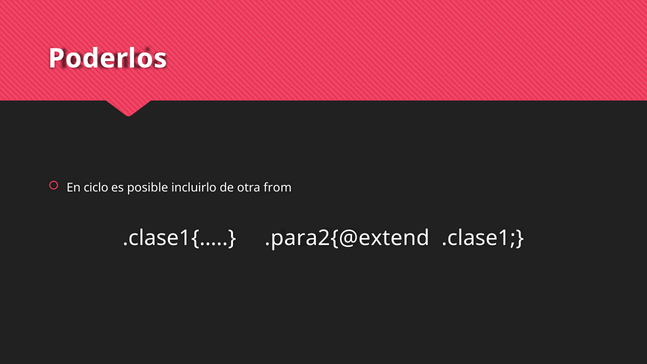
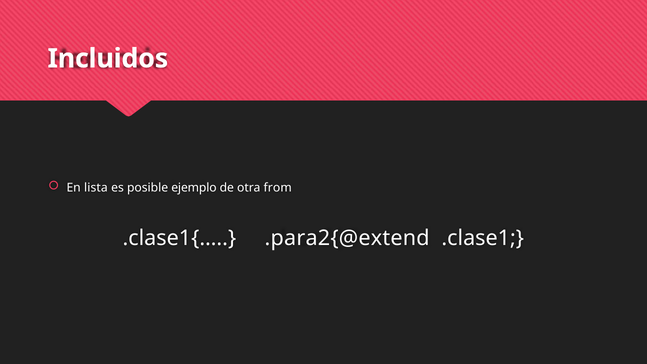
Poderlos: Poderlos -> Incluidos (108, 59)
ciclo: ciclo -> lista (96, 188)
incluirlo: incluirlo -> ejemplo (194, 188)
